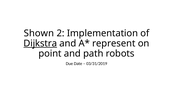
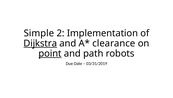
Shown: Shown -> Simple (39, 33)
represent: represent -> clearance (114, 43)
point underline: none -> present (50, 53)
